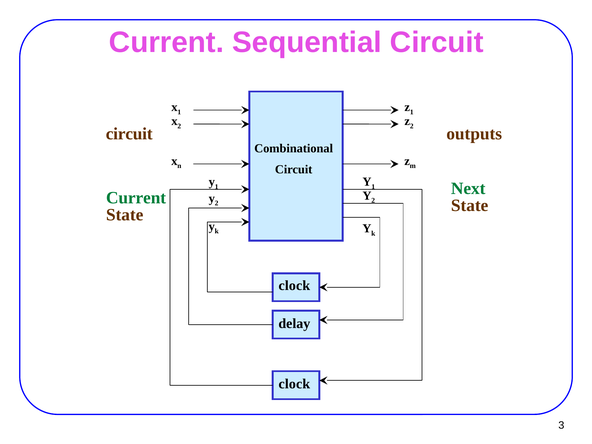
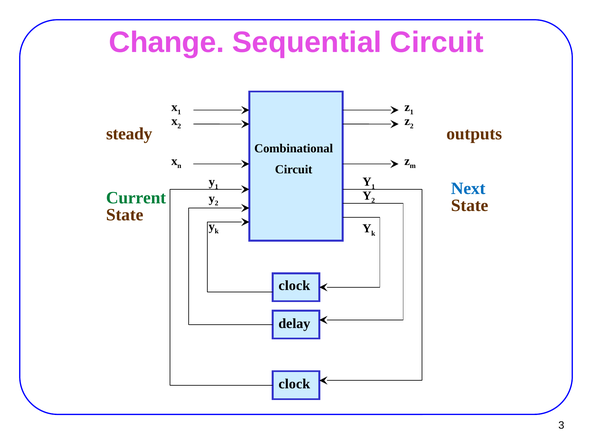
Current: Current -> Change (167, 43)
circuit: circuit -> steady (129, 134)
Next colour: green -> blue (468, 188)
